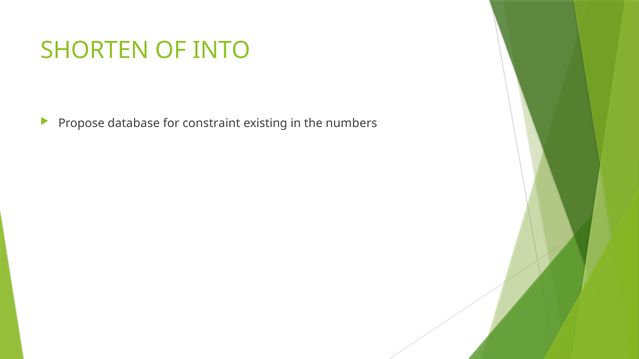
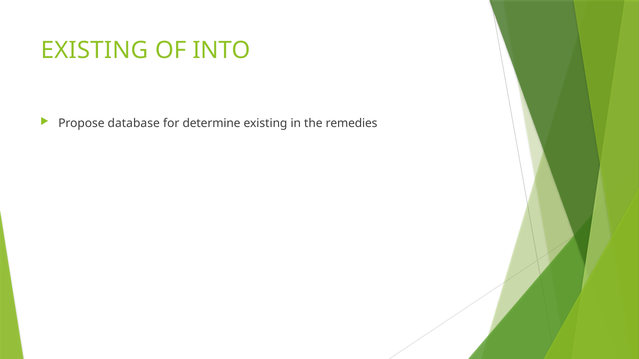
SHORTEN: SHORTEN -> EXISTING (94, 50)
constraint: constraint -> determine (212, 124)
numbers: numbers -> remedies (352, 124)
